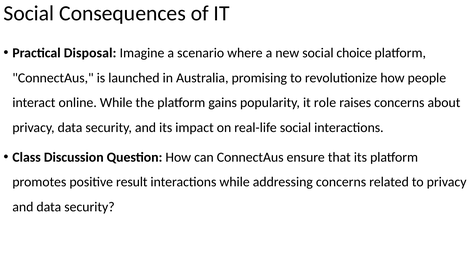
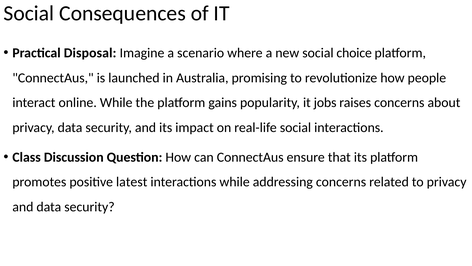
role: role -> jobs (325, 102)
result: result -> latest (132, 182)
